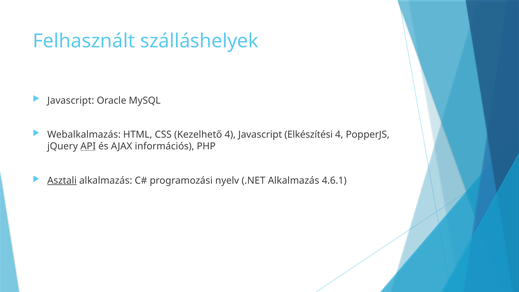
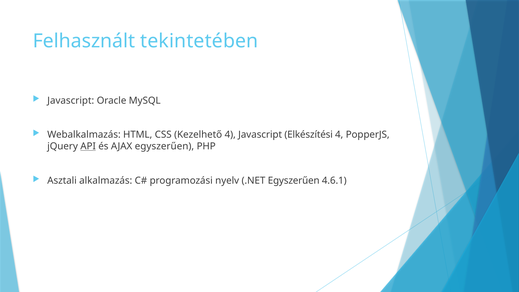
szálláshelyek: szálláshelyek -> tekintetében (199, 41)
AJAX információs: információs -> egyszerűen (164, 146)
Asztali underline: present -> none (62, 180)
.NET Alkalmazás: Alkalmazás -> Egyszerűen (294, 180)
